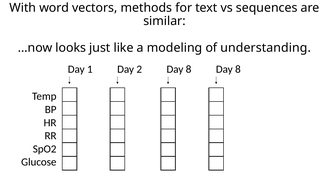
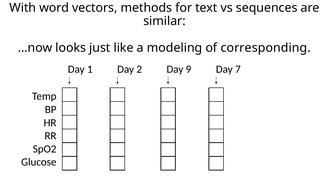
understanding: understanding -> corresponding (266, 48)
2 Day 8: 8 -> 9 (189, 69)
8: 8 -> 7 (238, 69)
